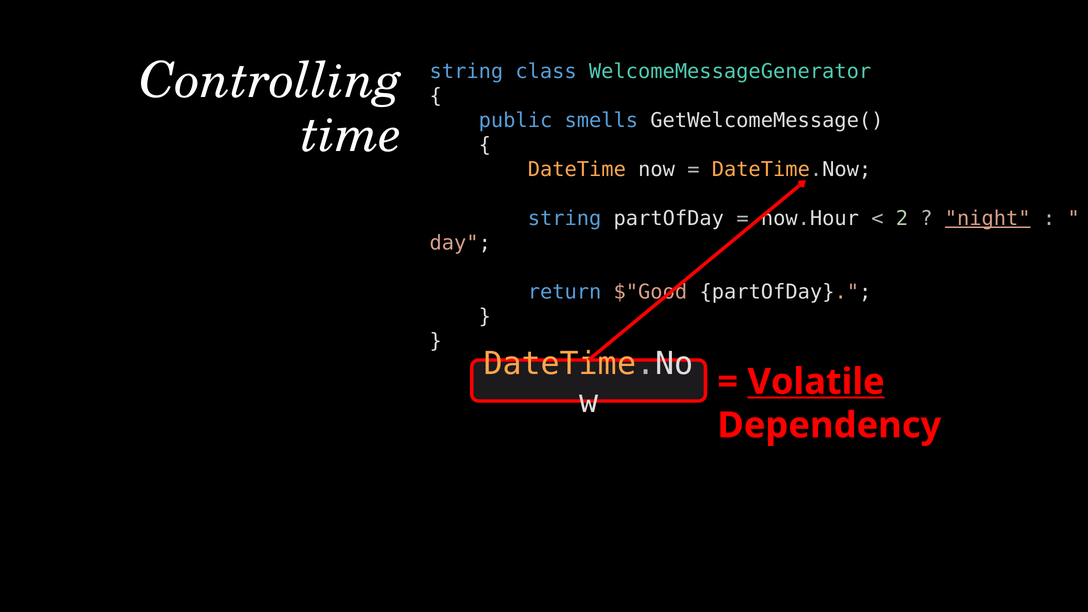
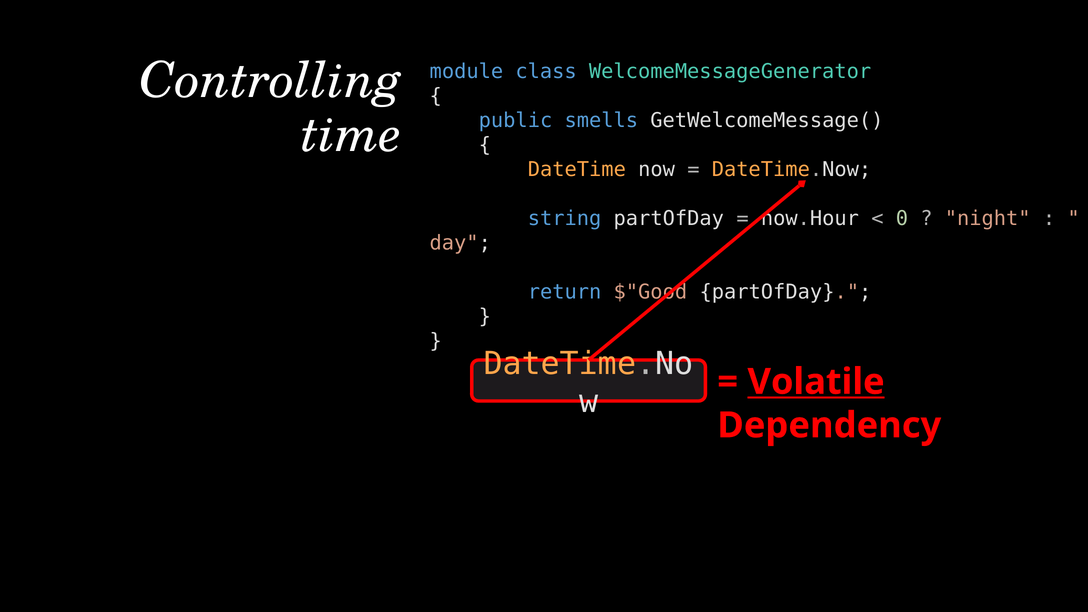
string: string -> module (466, 71)
2: 2 -> 0 (902, 218)
night underline: present -> none (988, 218)
